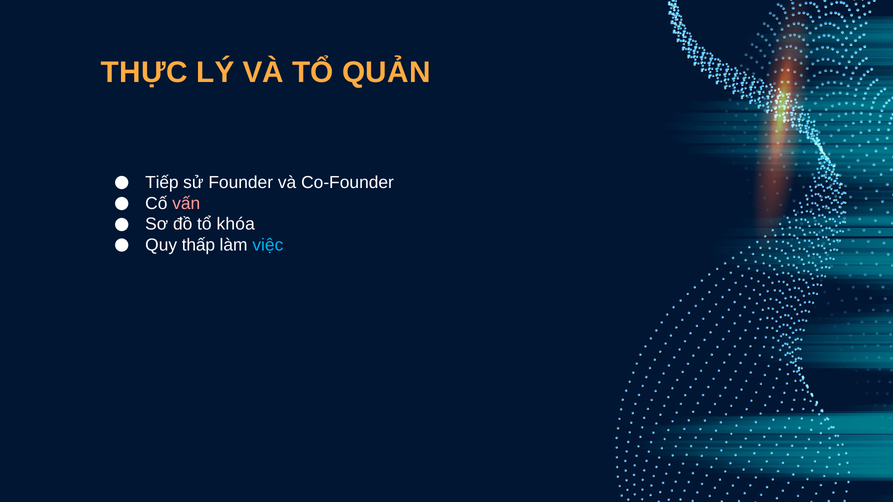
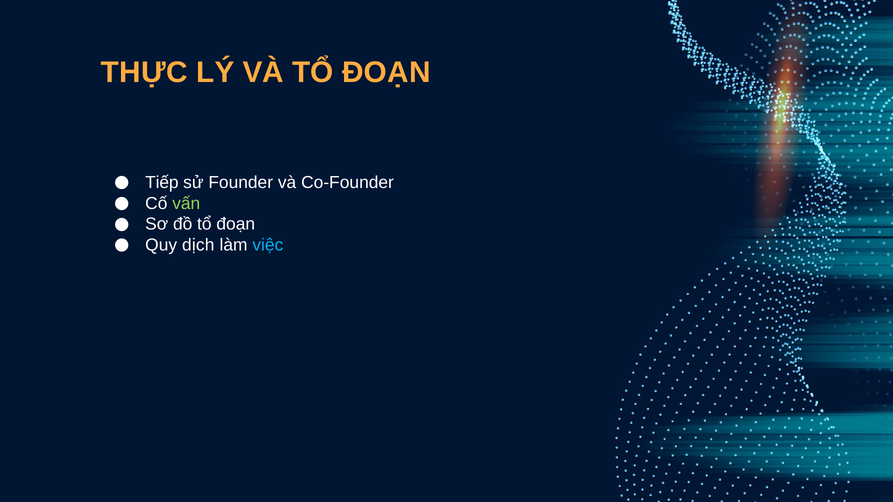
VÀ TỔ QUẢN: QUẢN -> ĐOẠN (386, 72)
vấn colour: pink -> light green (186, 203)
đồ tổ khóa: khóa -> đoạn (236, 224)
thấp: thấp -> dịch (198, 245)
